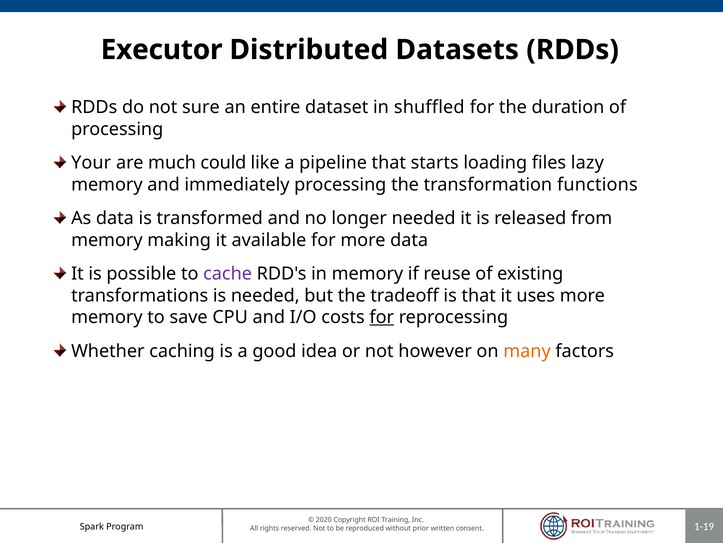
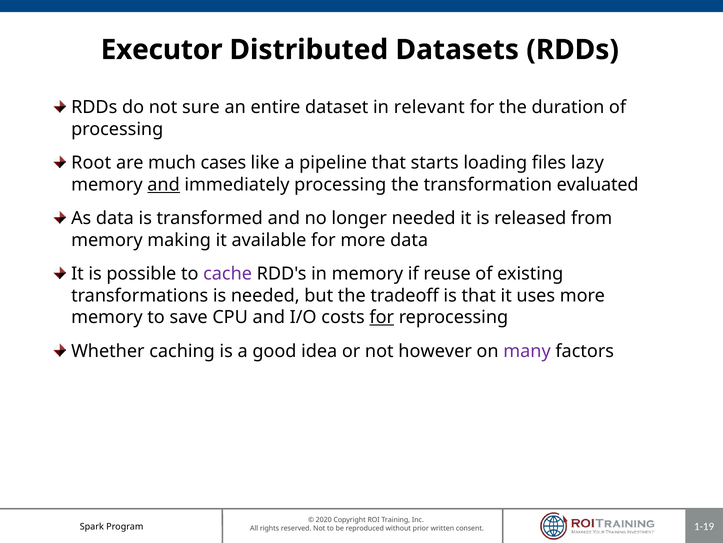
shuffled: shuffled -> relevant (429, 107)
Your: Your -> Root (91, 163)
could: could -> cases (223, 163)
and underline: none -> present (164, 184)
functions: functions -> evaluated (598, 184)
many colour: orange -> purple (527, 351)
